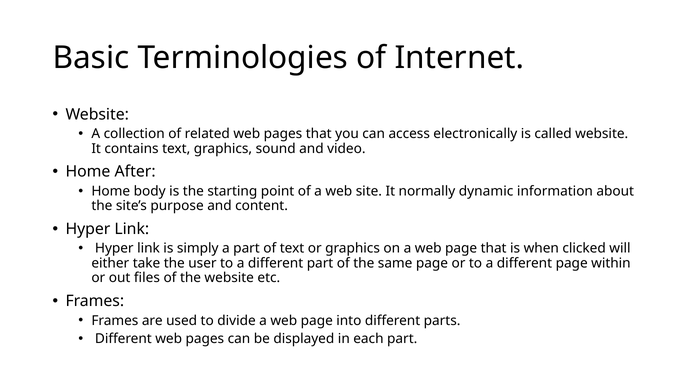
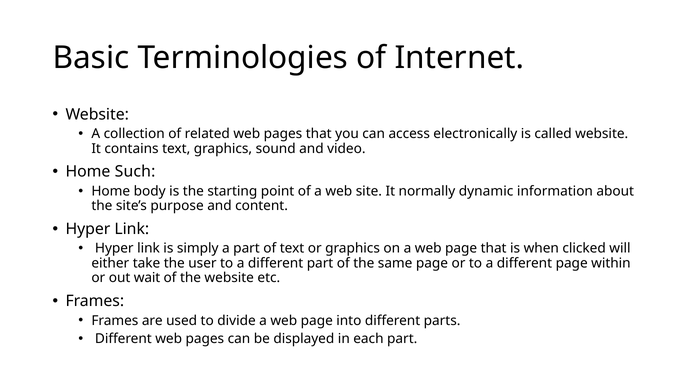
After: After -> Such (135, 172)
files: files -> wait (147, 278)
